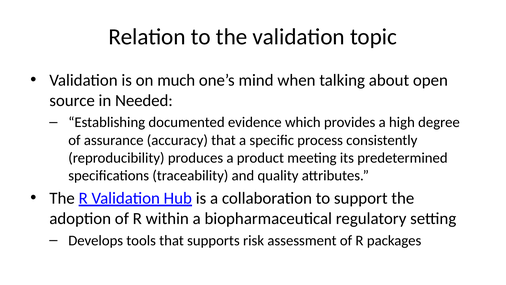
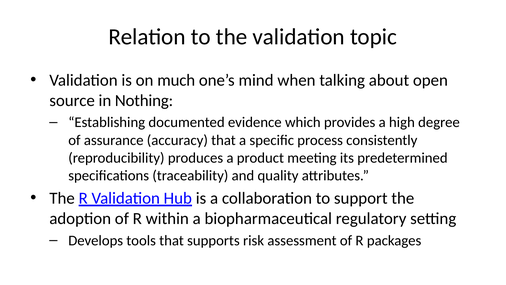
Needed: Needed -> Nothing (144, 100)
